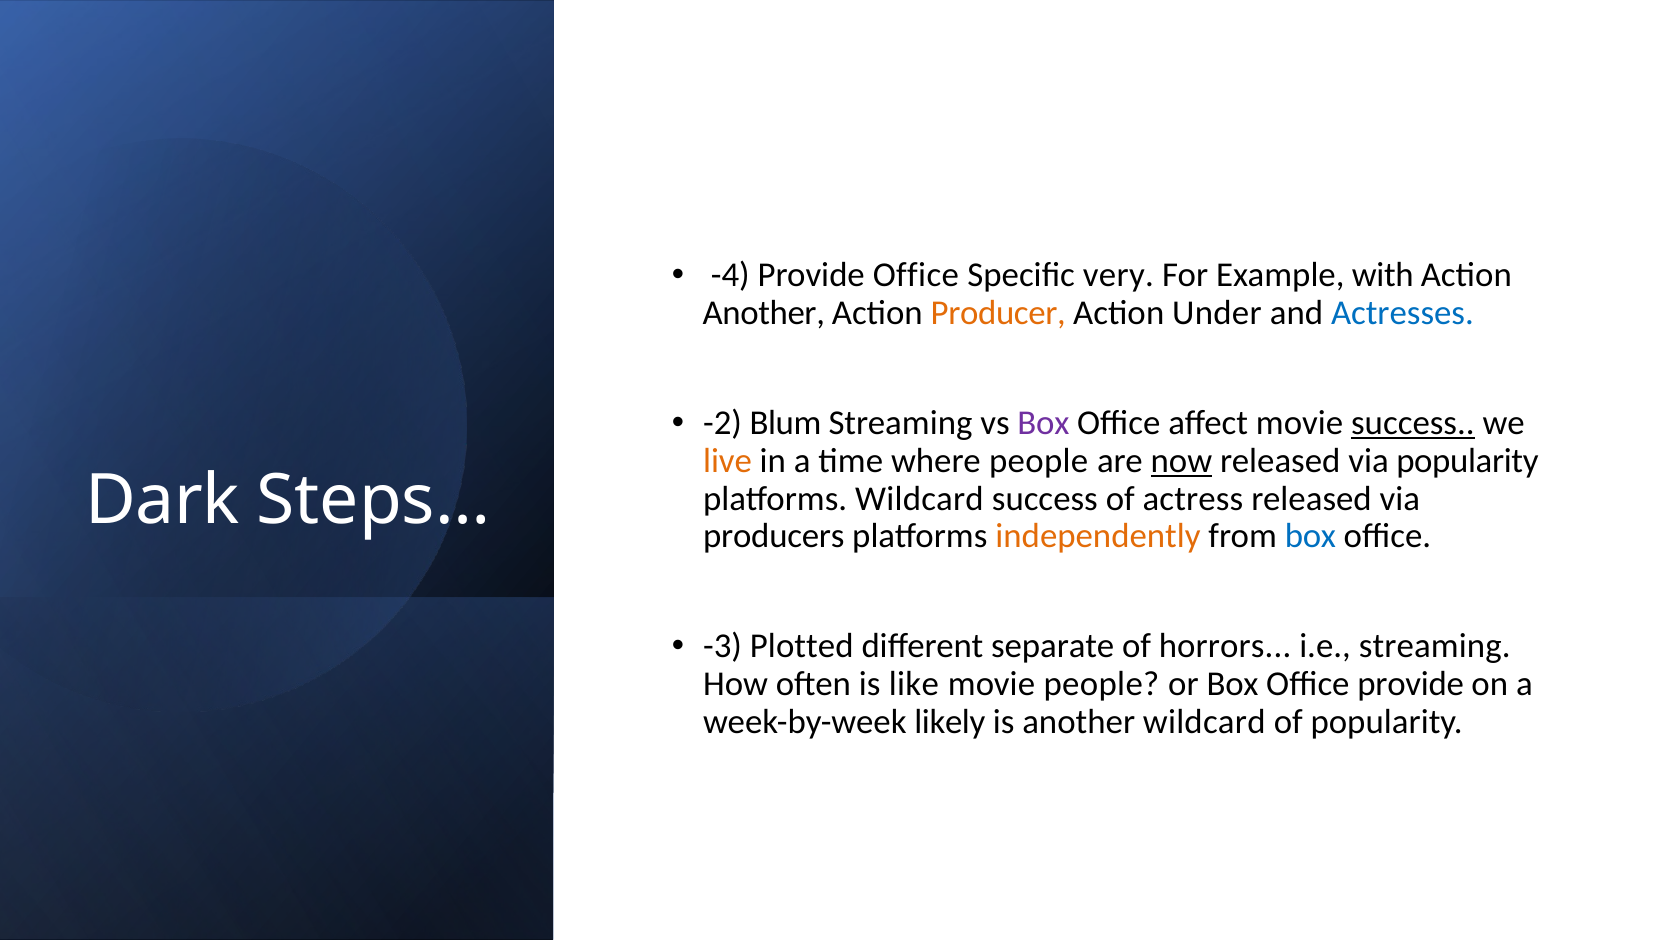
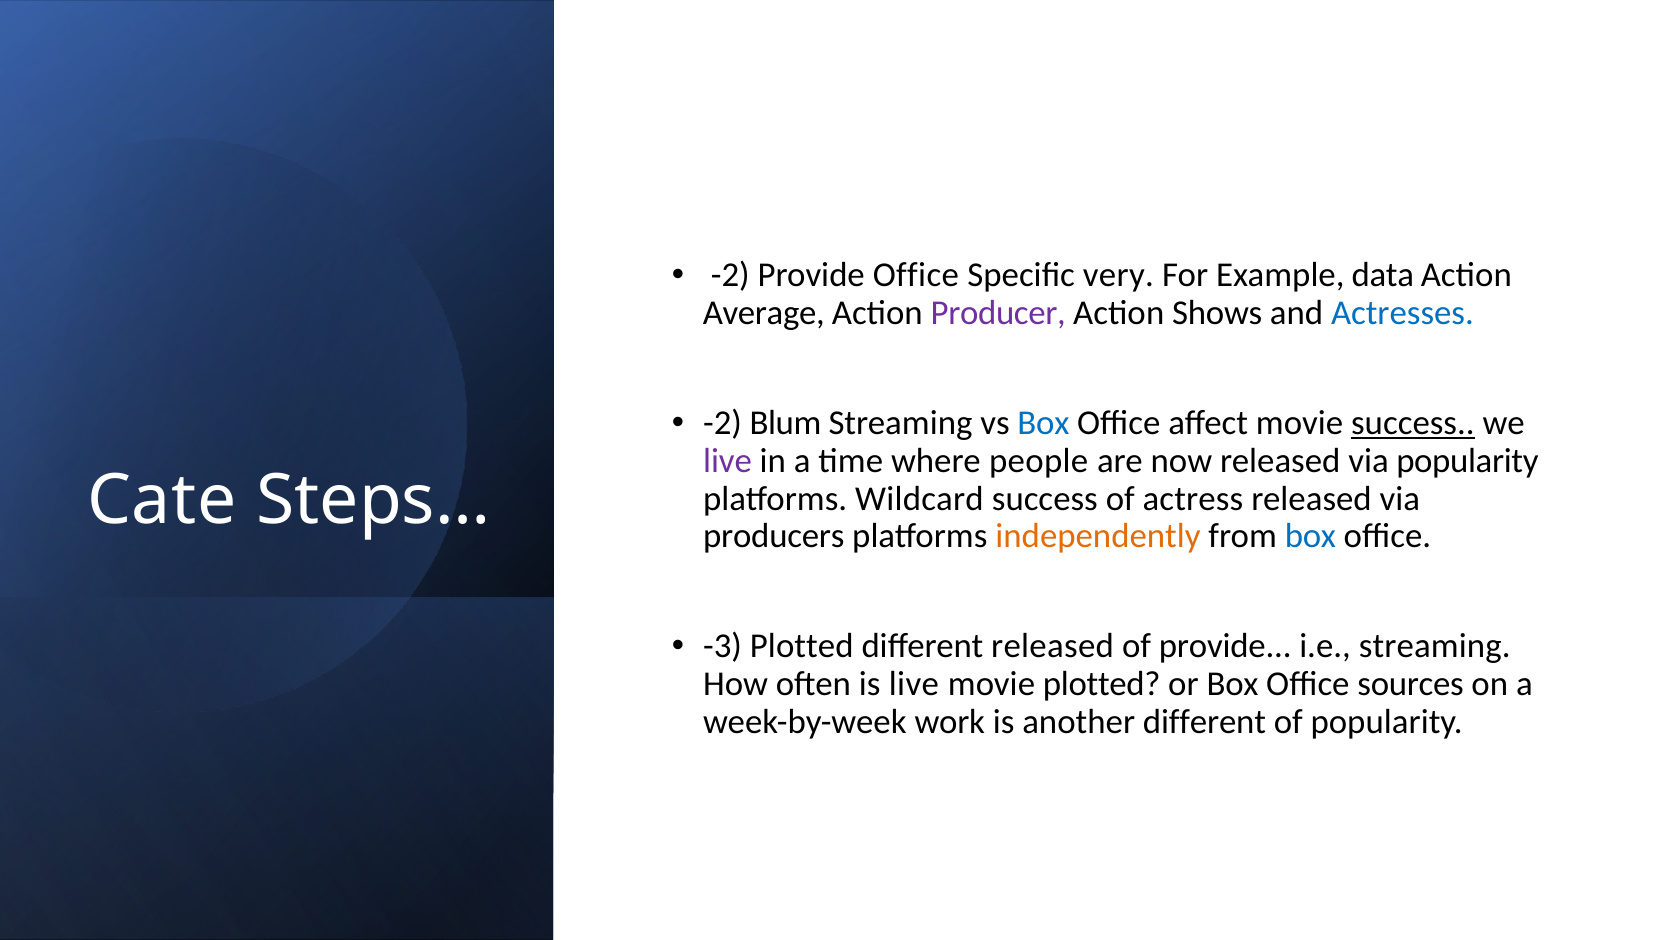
-4: -4 -> -2 (730, 275)
with: with -> data (1383, 275)
Another: Another -> Average (764, 313)
Producer colour: orange -> purple (998, 313)
Under: Under -> Shows (1217, 313)
Box colour: purple -> blue (1043, 423)
live colour: orange -> purple (728, 461)
now underline: present -> none (1181, 461)
Dark: Dark -> Cate (162, 500)
different separate: separate -> released (1053, 646)
of horrors: horrors -> provide (1225, 646)
is like: like -> live (914, 684)
movie people: people -> plotted (1102, 684)
Office provide: provide -> sources (1411, 684)
likely: likely -> work (950, 722)
another wildcard: wildcard -> different (1204, 722)
